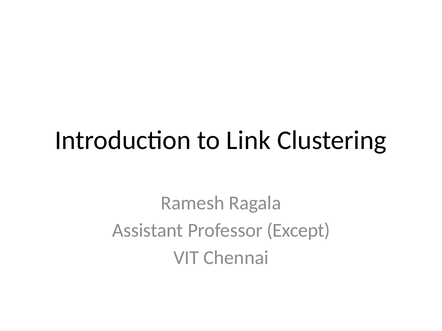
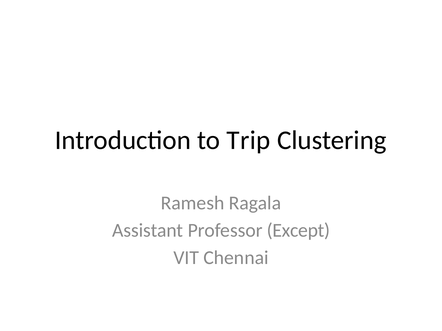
Link: Link -> Trip (248, 140)
